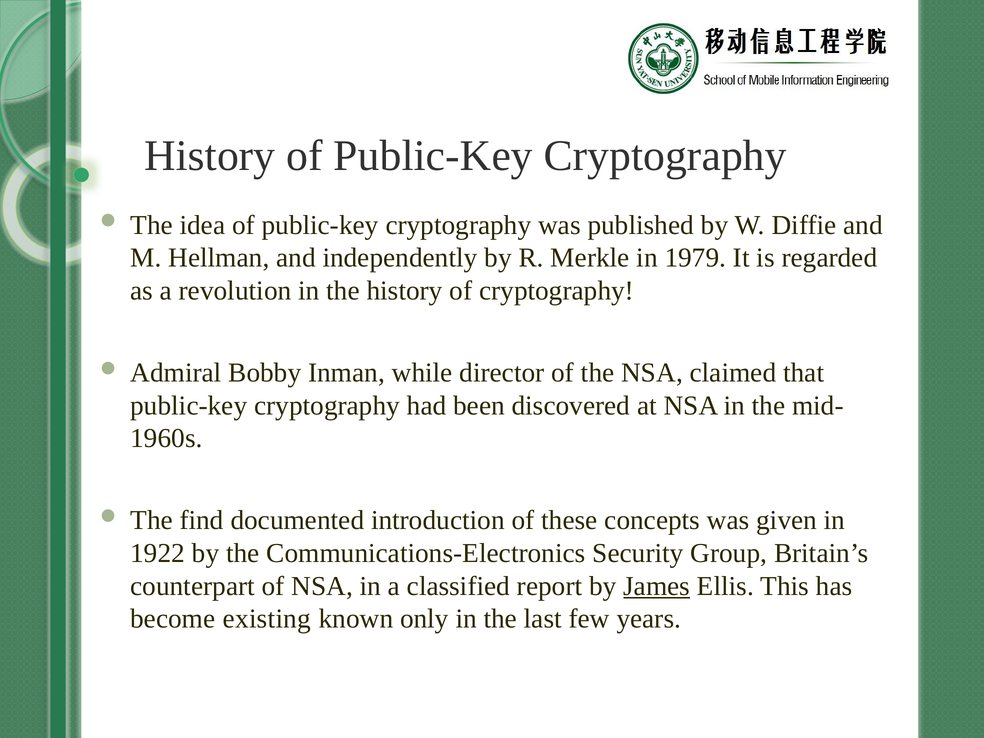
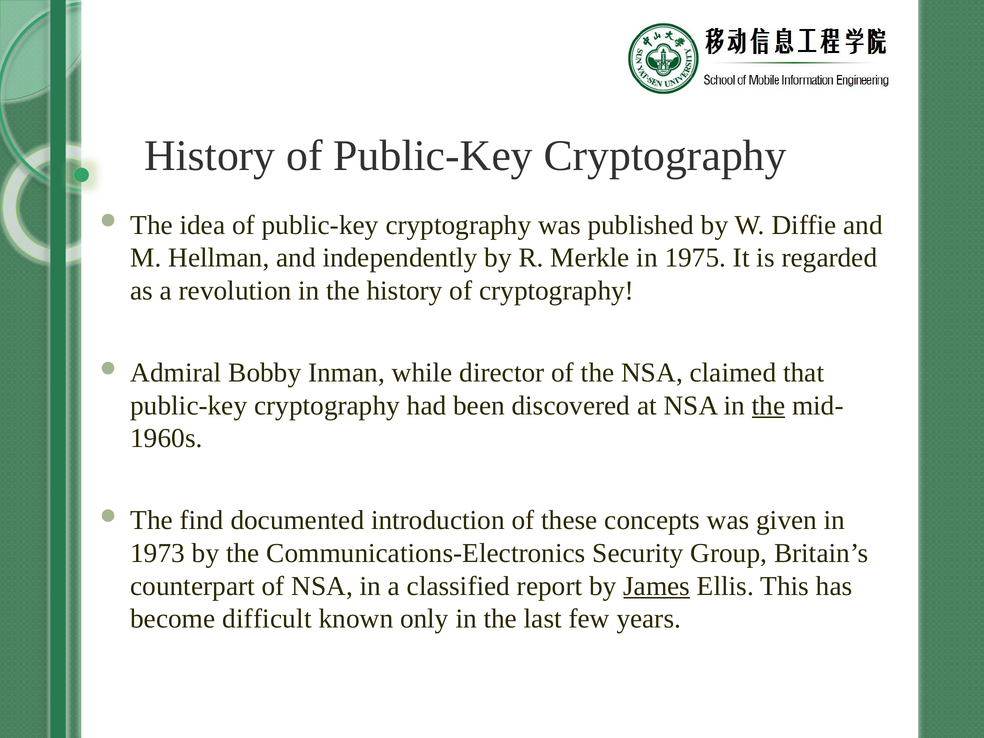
1979: 1979 -> 1975 (695, 258)
the underline: none -> present (769, 406)
1922: 1922 -> 1973 (158, 553)
existing: existing -> difficult (267, 619)
